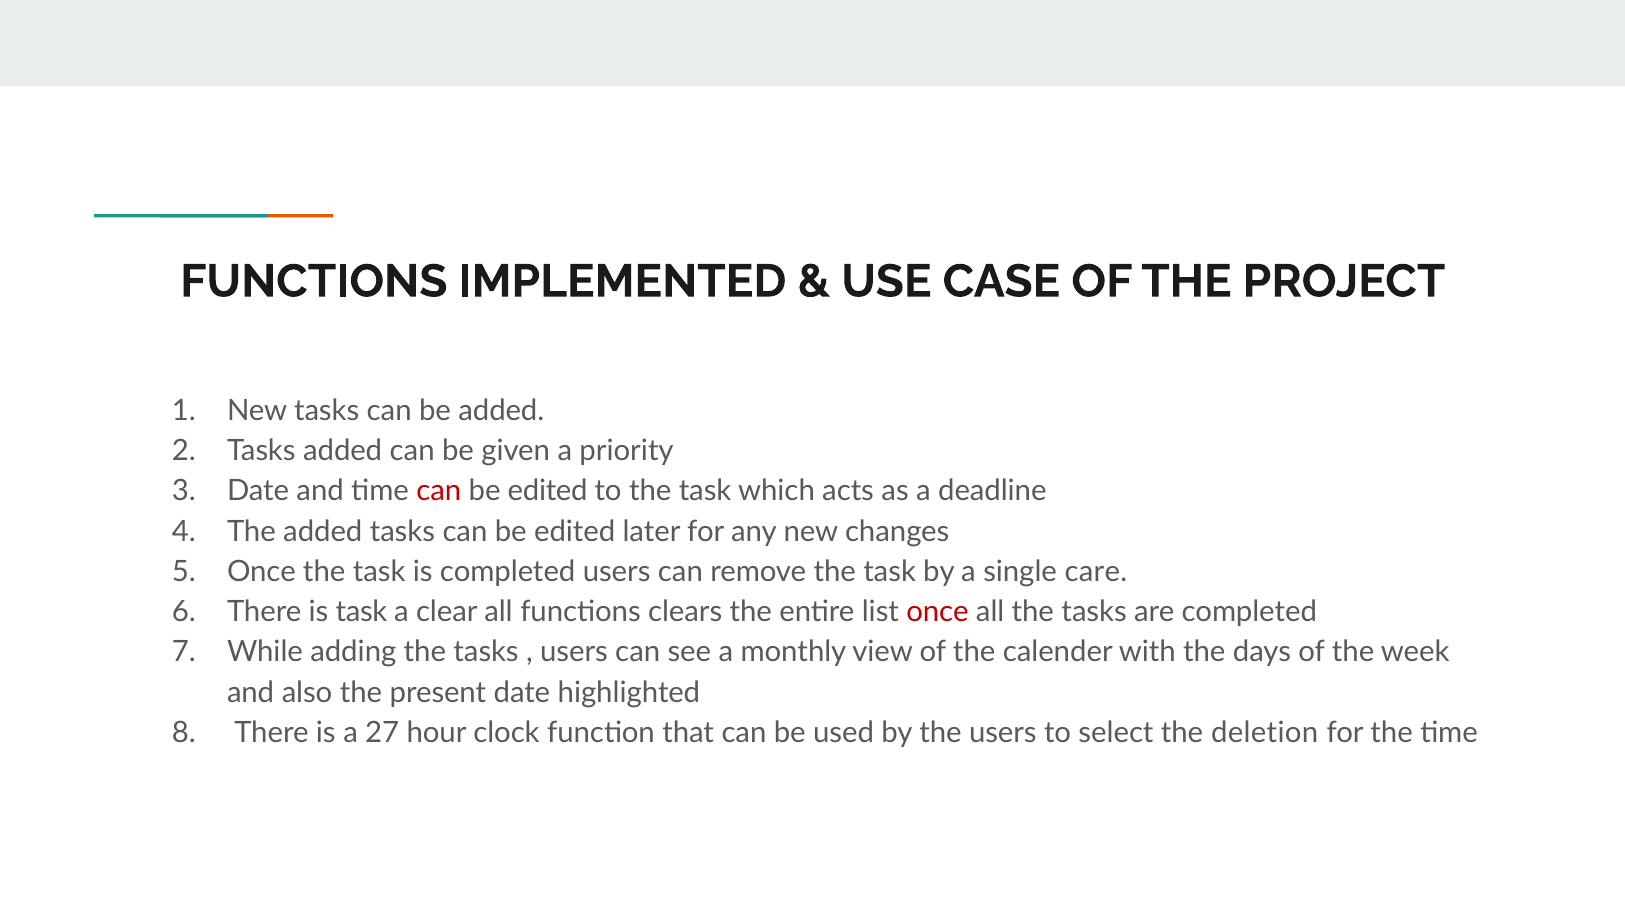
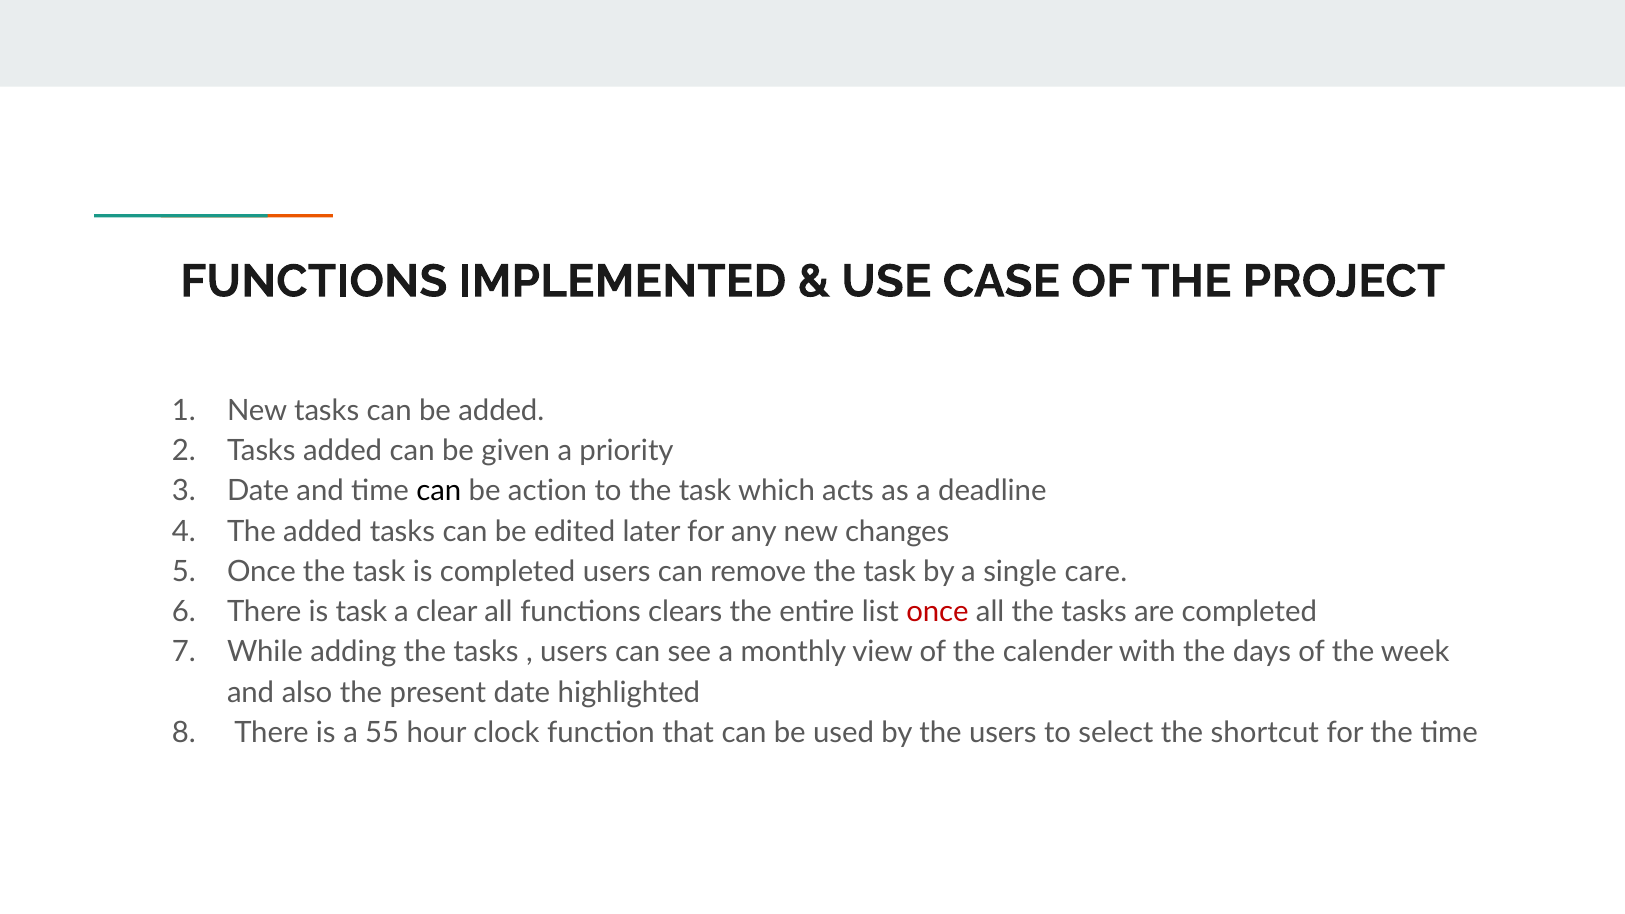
can colour: red -> black (439, 491)
edited: edited -> action (548, 491)
27: 27 -> 55 (382, 733)
deletion: deletion -> shortcut (1265, 733)
